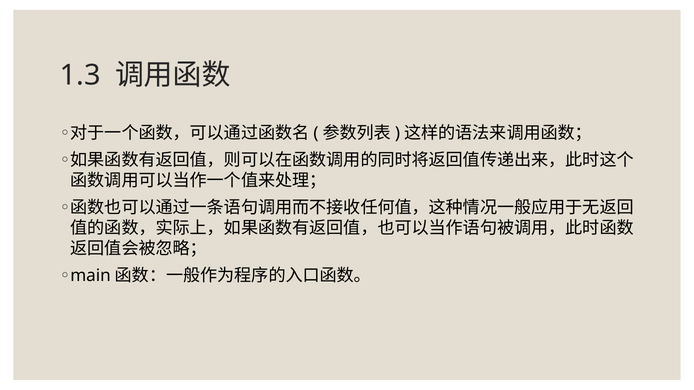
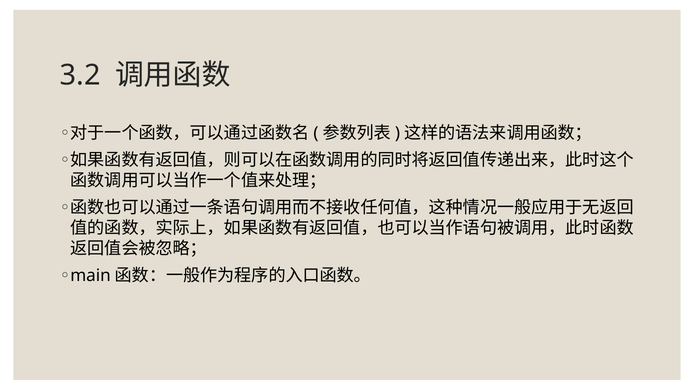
1.3: 1.3 -> 3.2 (80, 75)
